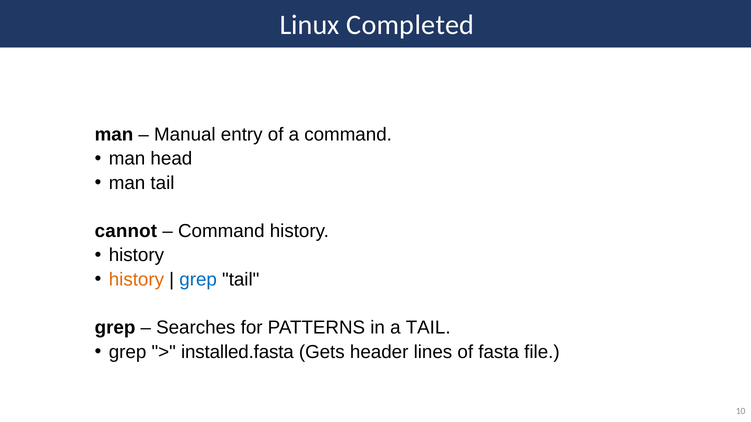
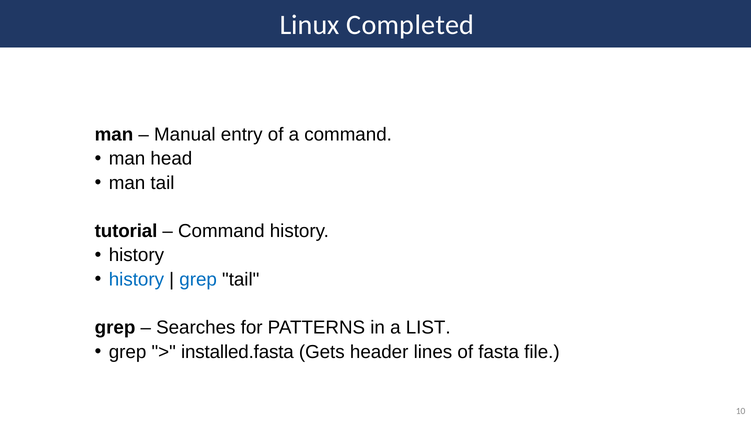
cannot: cannot -> tutorial (126, 231)
history colour: orange -> blue (136, 280)
a TAIL: TAIL -> LIST (428, 328)
